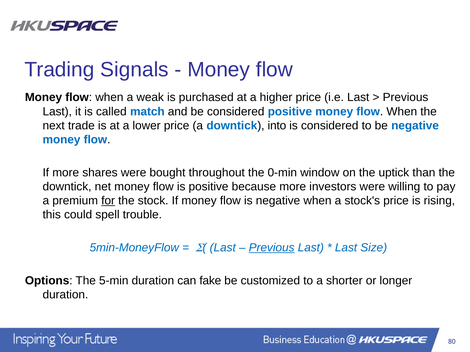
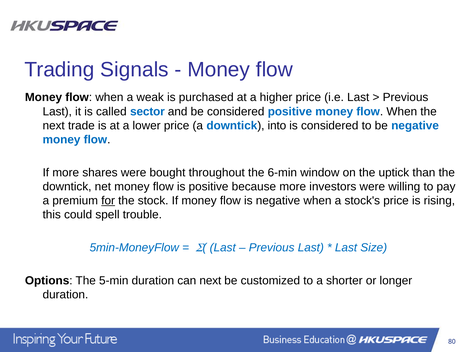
match: match -> sector (147, 112)
0-min: 0-min -> 6-min (282, 173)
Previous underline: present -> none (272, 248)
can fake: fake -> next (210, 281)
